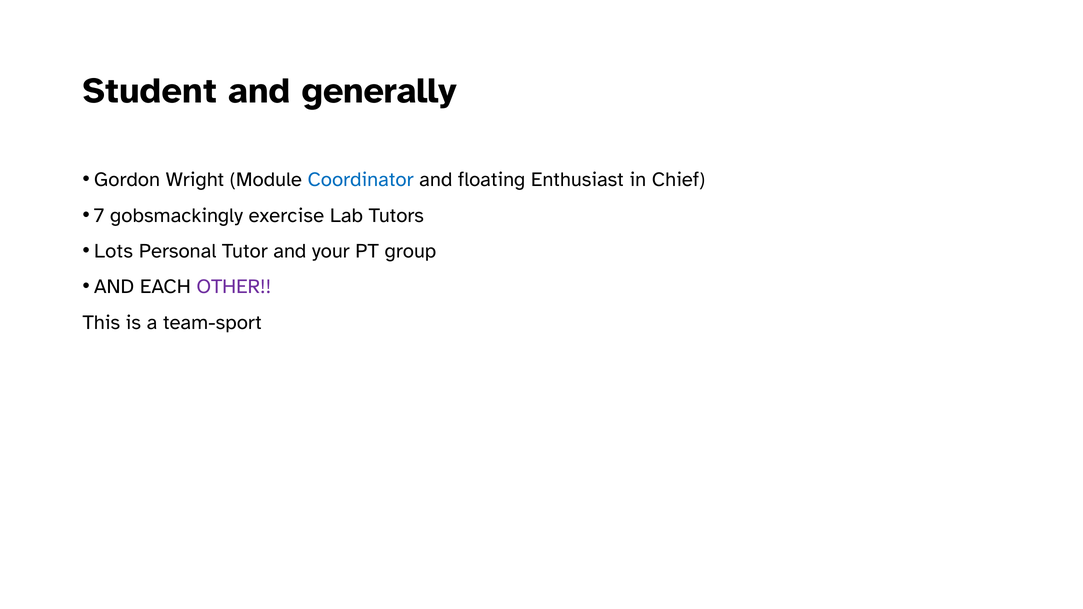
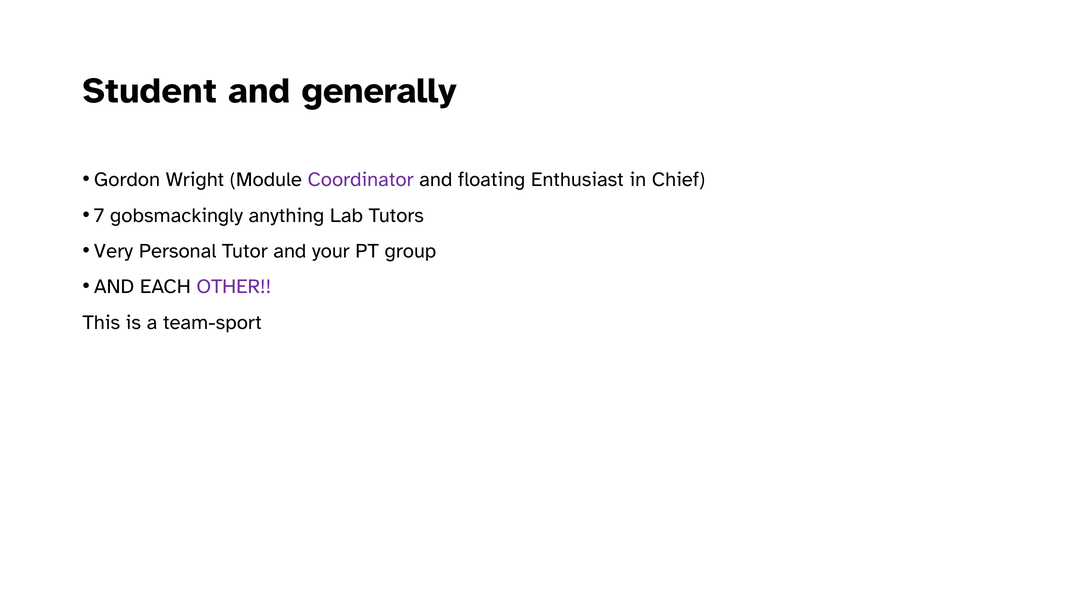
Coordinator colour: blue -> purple (361, 180)
exercise: exercise -> anything (286, 215)
Lots: Lots -> Very (114, 251)
